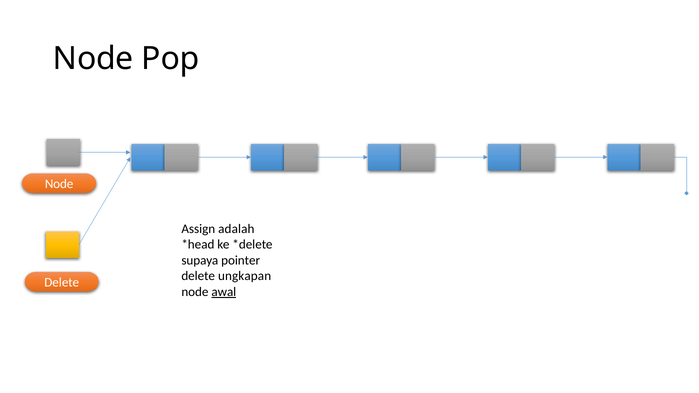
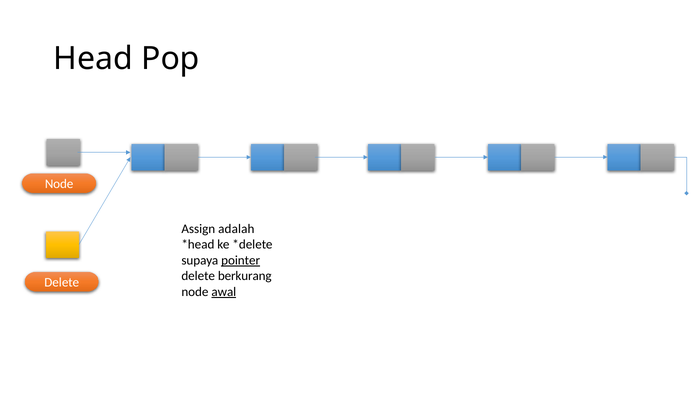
Node: Node -> Head (93, 59)
pointer underline: none -> present (241, 260)
ungkapan: ungkapan -> berkurang (245, 276)
